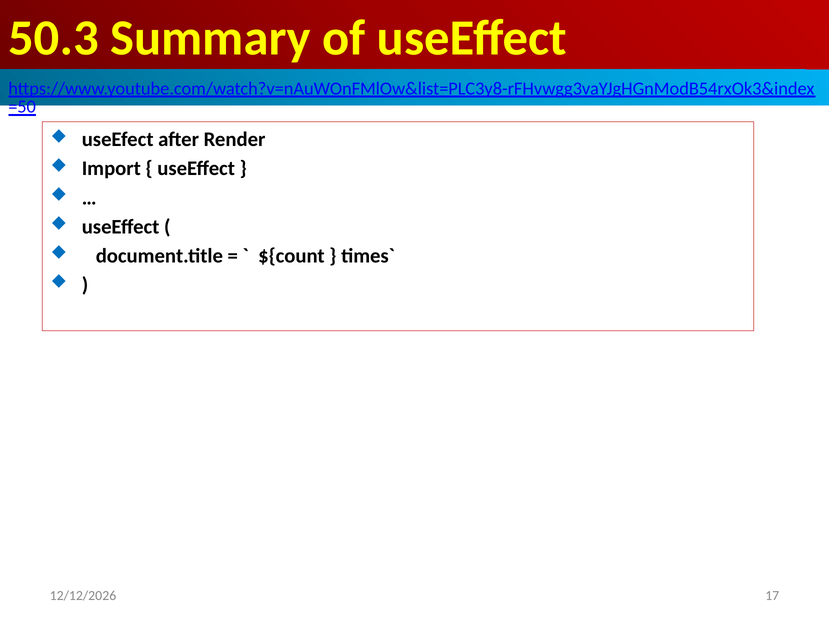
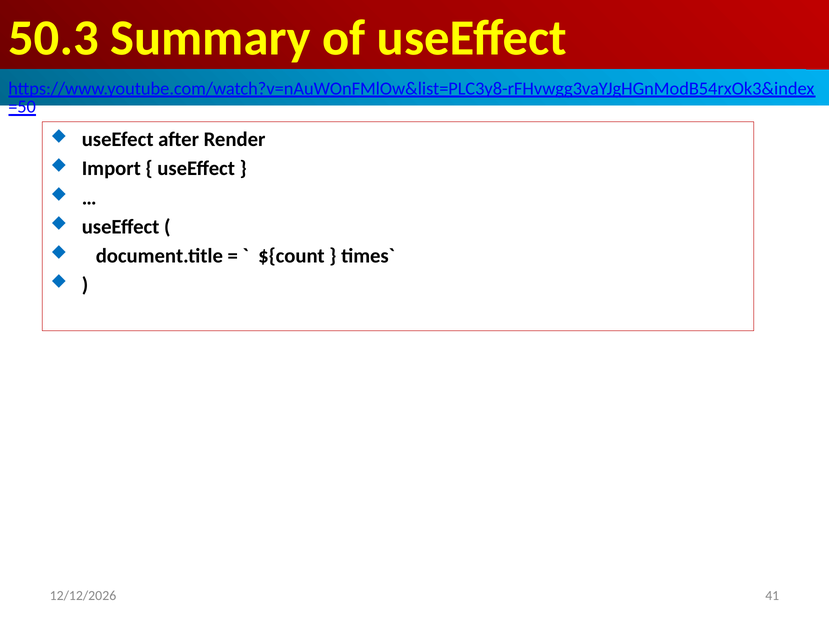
17: 17 -> 41 (772, 595)
